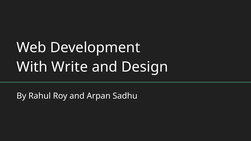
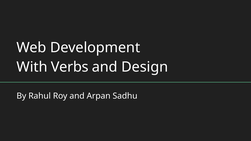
Write: Write -> Verbs (70, 67)
